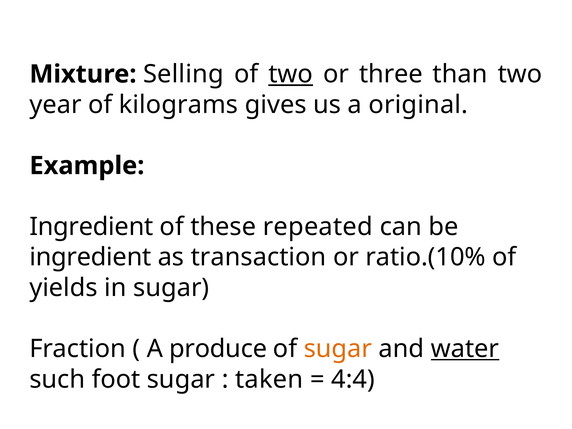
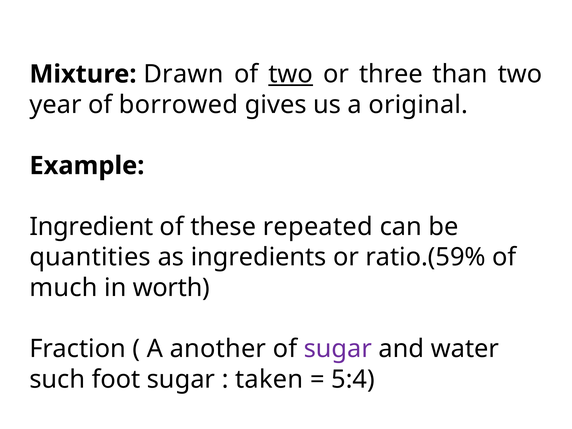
Selling: Selling -> Drawn (183, 74)
kilograms: kilograms -> borrowed (178, 105)
ingredient: ingredient -> quantities (90, 257)
transaction: transaction -> ingredients (259, 257)
ratio.(10%: ratio.(10% -> ratio.(59% (426, 257)
yields: yields -> much (63, 288)
in sugar: sugar -> worth (171, 288)
produce: produce -> another (218, 349)
sugar colour: orange -> purple (338, 349)
water underline: present -> none (465, 349)
4:4: 4:4 -> 5:4 (353, 379)
